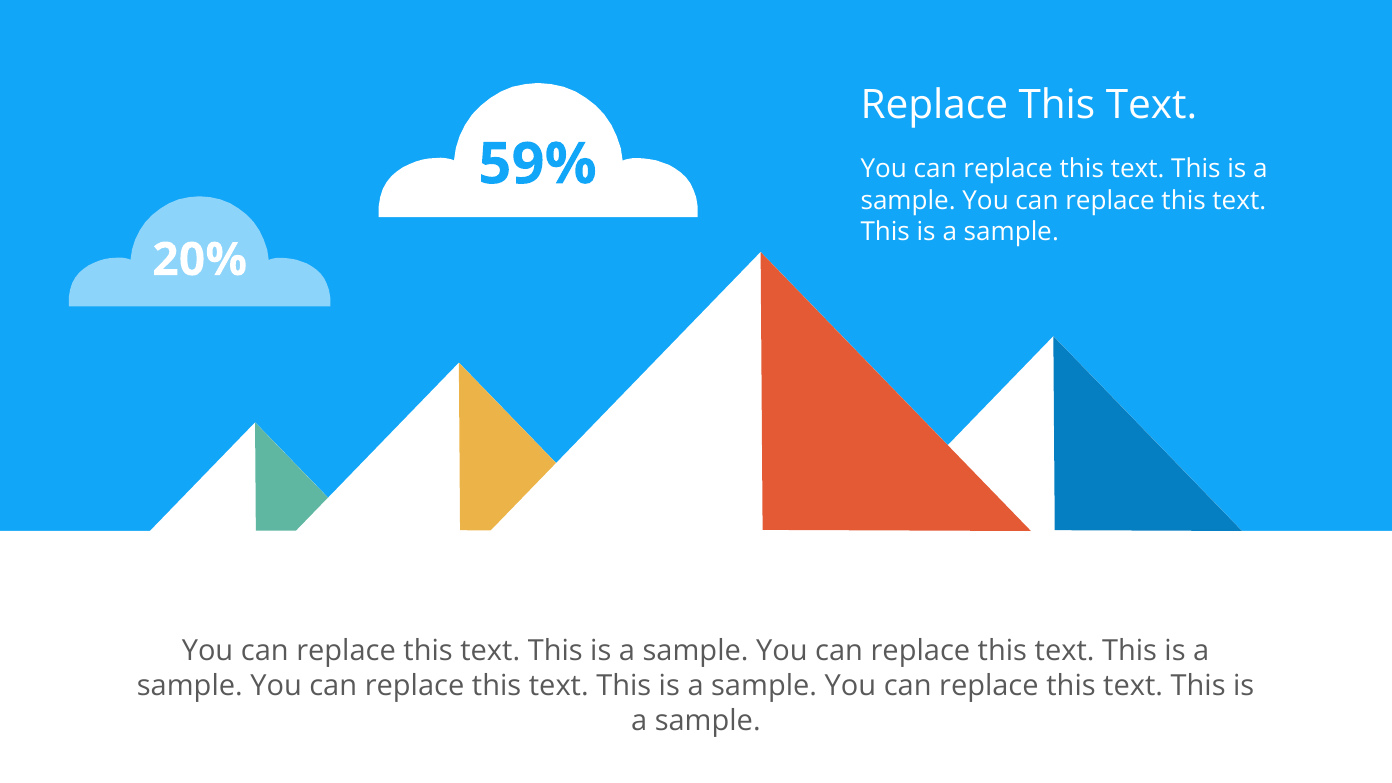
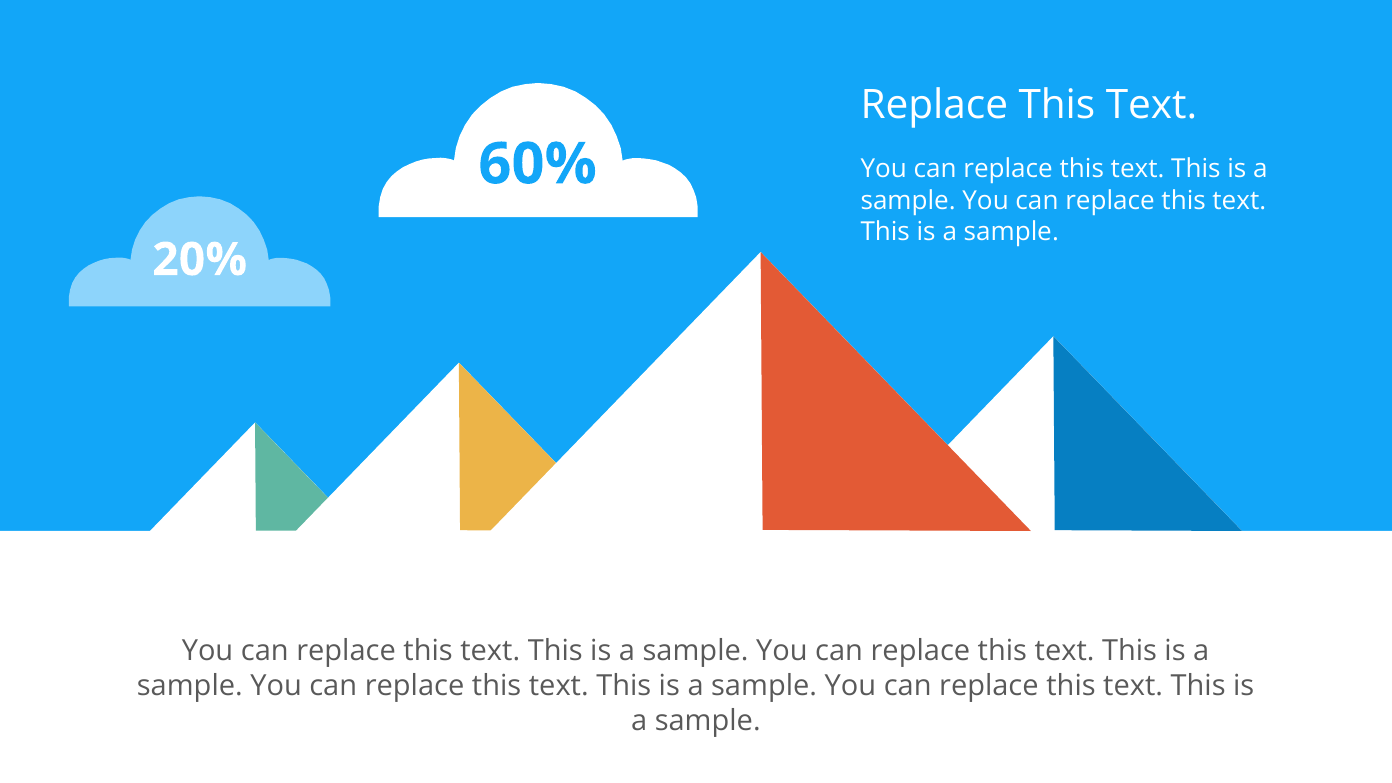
59%: 59% -> 60% (538, 164)
